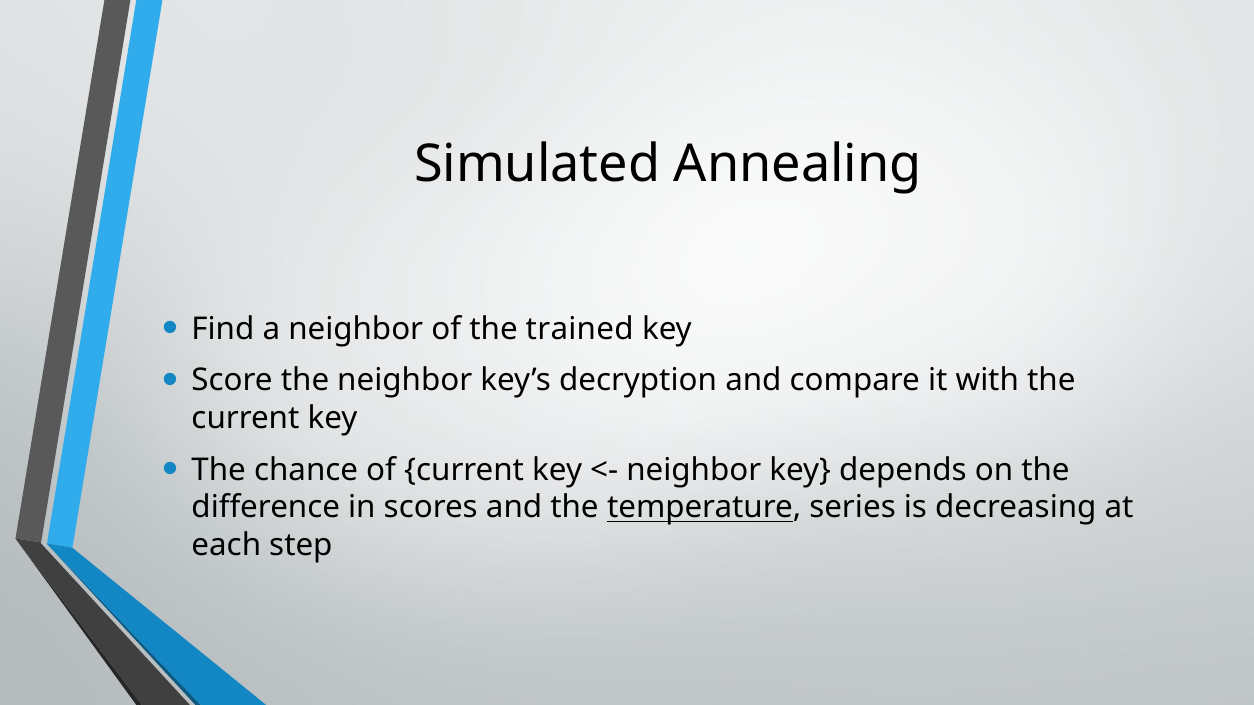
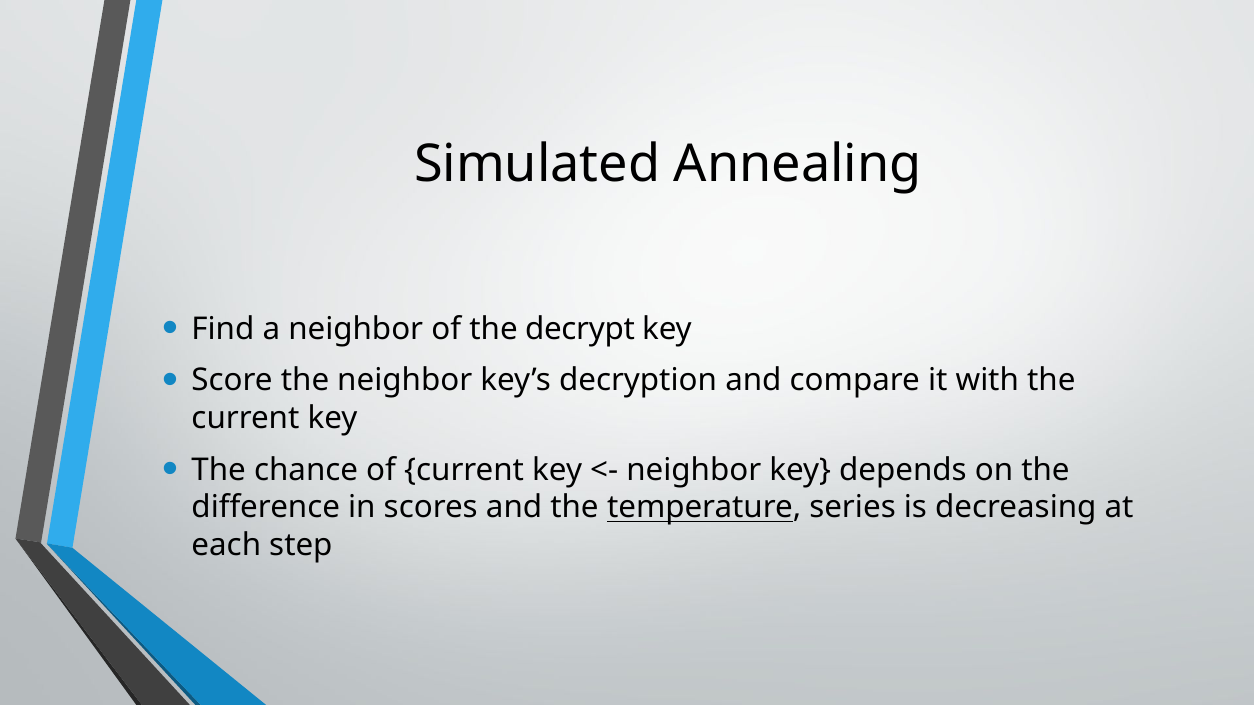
trained: trained -> decrypt (580, 329)
